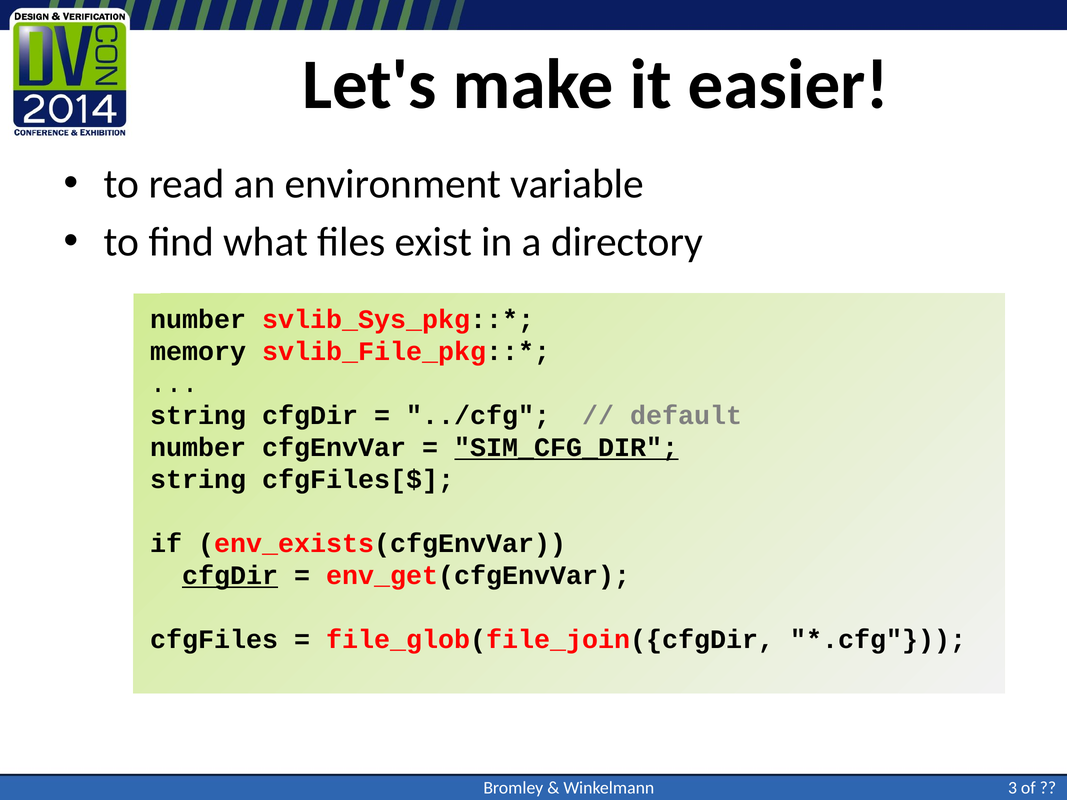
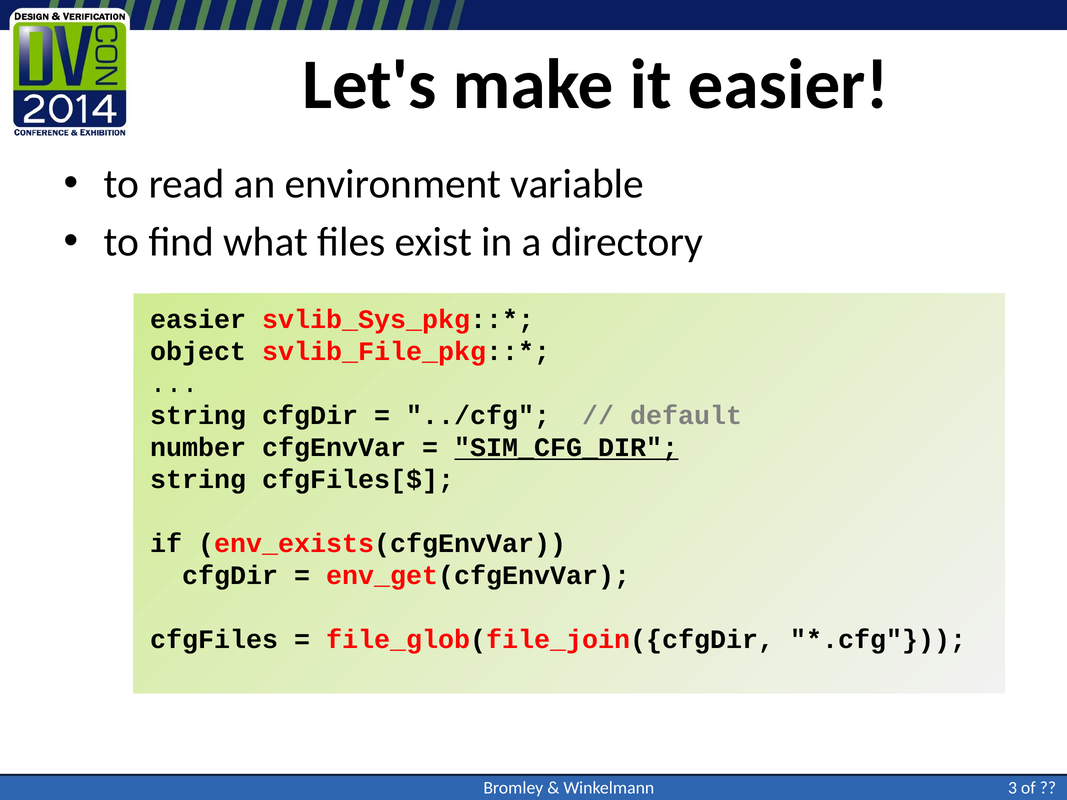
number: number -> easier (198, 320)
memory: memory -> object (198, 352)
cfgDir underline: present -> none (230, 576)
